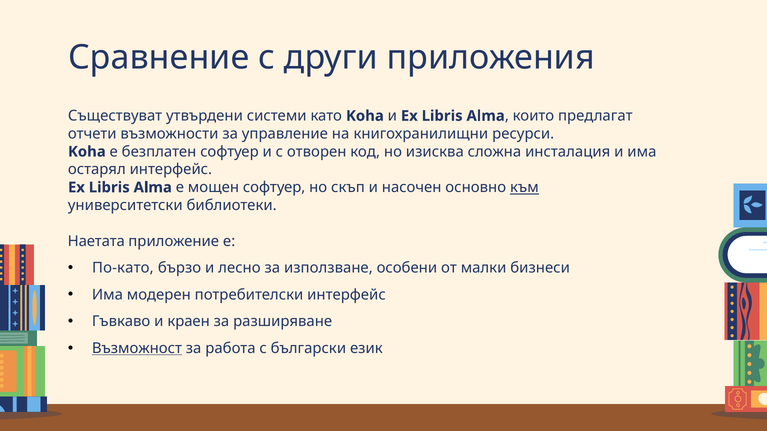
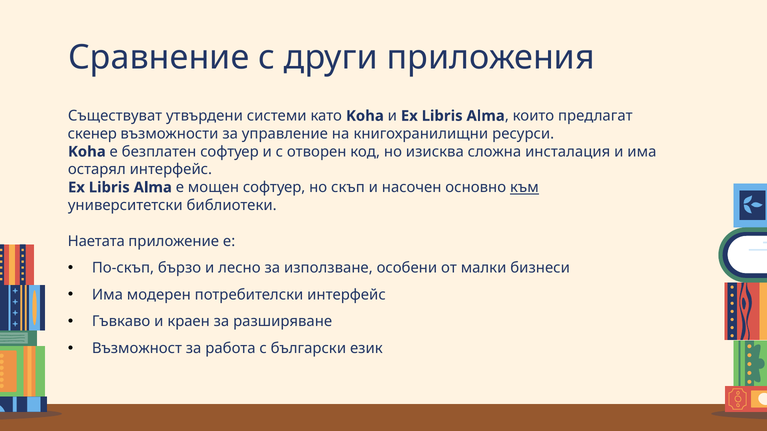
отчети: отчети -> скенер (92, 134)
По-като: По-като -> По-скъп (123, 268)
Възможност underline: present -> none (137, 349)
